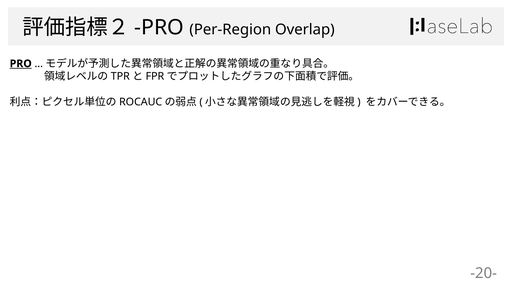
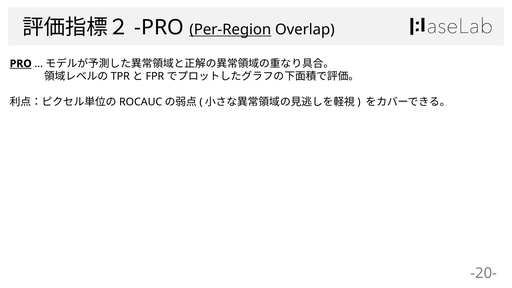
Per-Region underline: none -> present (230, 30)
